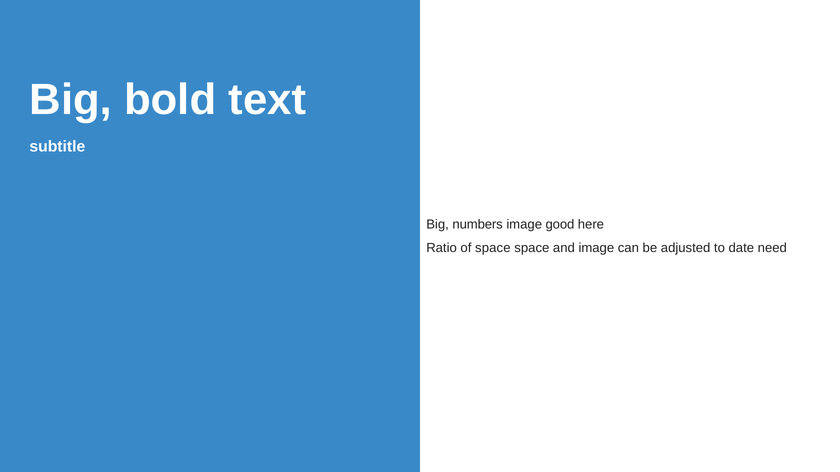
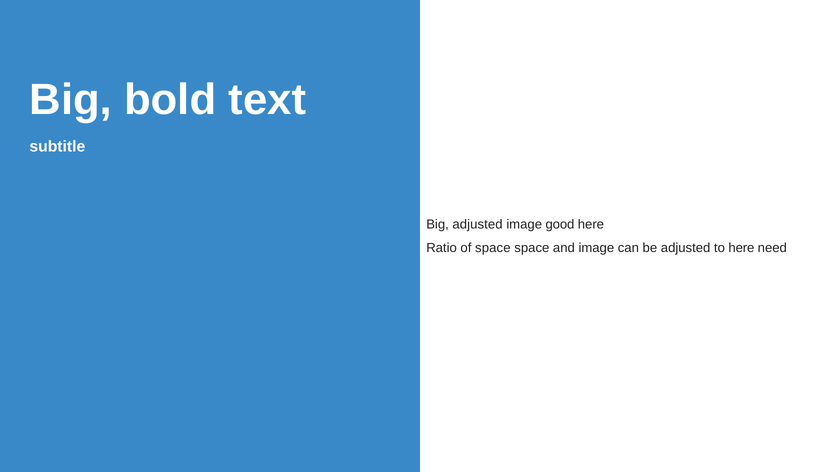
Big numbers: numbers -> adjusted (478, 225)
to date: date -> here (741, 248)
